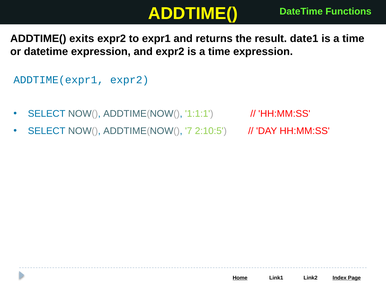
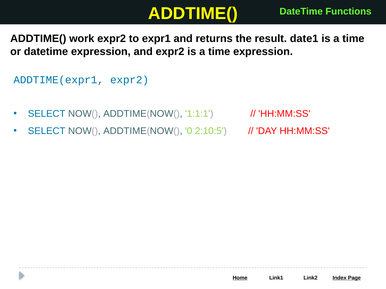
exits: exits -> work (82, 39)
7: 7 -> 0 (189, 131)
